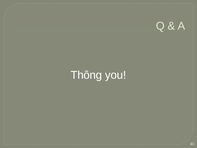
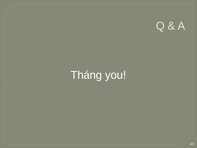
Thông: Thông -> Tháng (86, 75)
